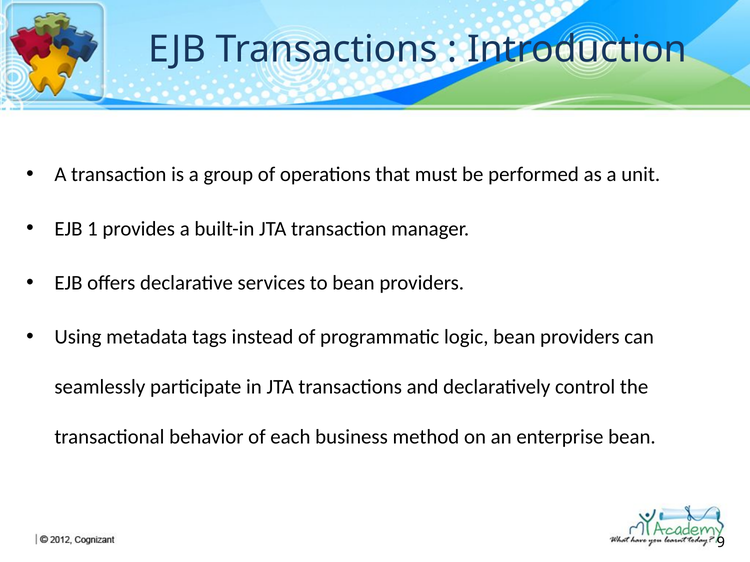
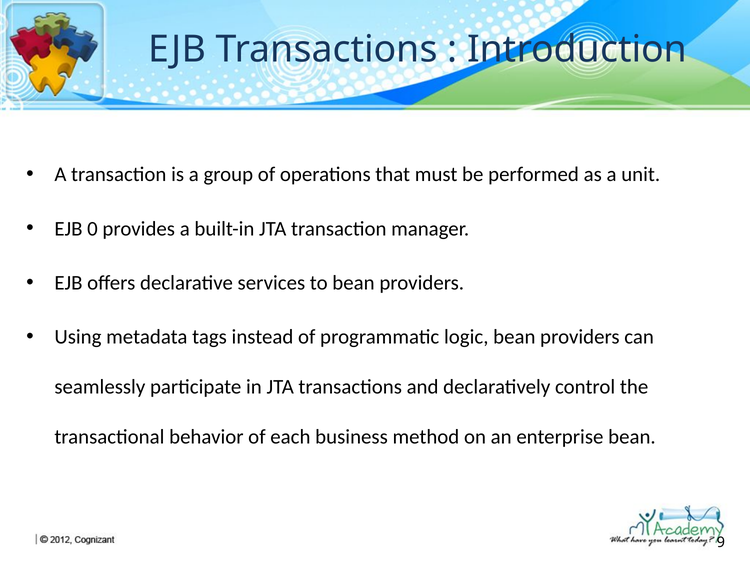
1: 1 -> 0 (92, 229)
